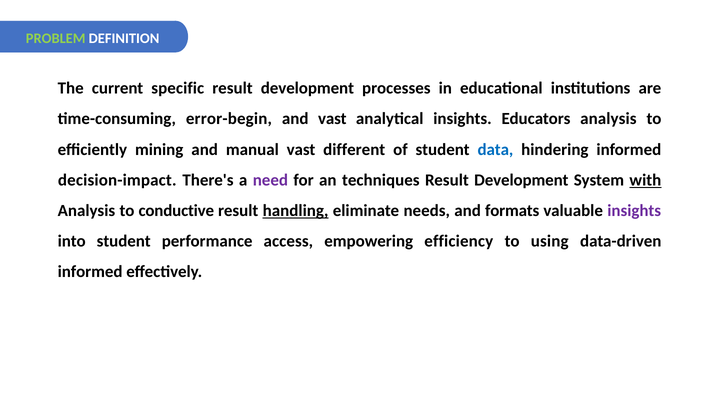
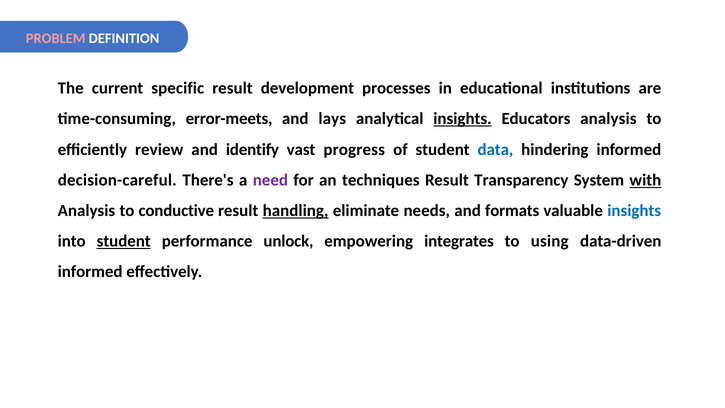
PROBLEM colour: light green -> pink (56, 38)
error-begin: error-begin -> error-meets (229, 119)
and vast: vast -> lays (332, 119)
insights underline: none -> present (463, 119)
mining: mining -> review (159, 149)
manual: manual -> identify (252, 149)
different: different -> progress (354, 149)
decision-impact: decision-impact -> decision-careful (117, 180)
Development: Development -> Transparency (521, 180)
insights colour: purple -> blue (634, 210)
student underline: none -> present (124, 241)
access: access -> unlock (288, 241)
efficiency: efficiency -> integrates (459, 241)
